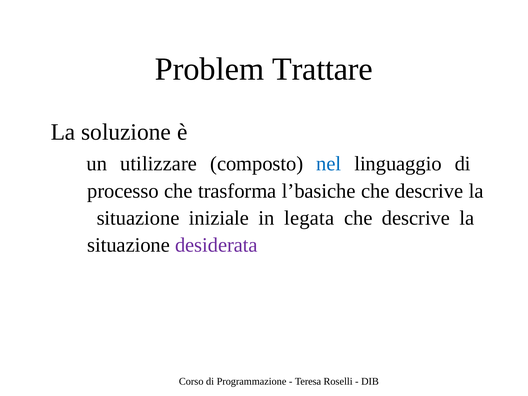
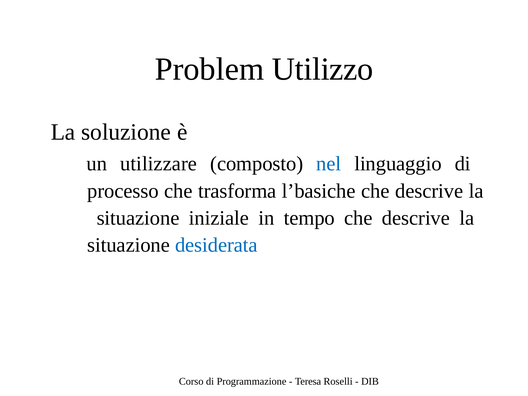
Trattare: Trattare -> Utilizzo (323, 69)
legata: legata -> tempo (309, 218)
desiderata colour: purple -> blue (216, 245)
